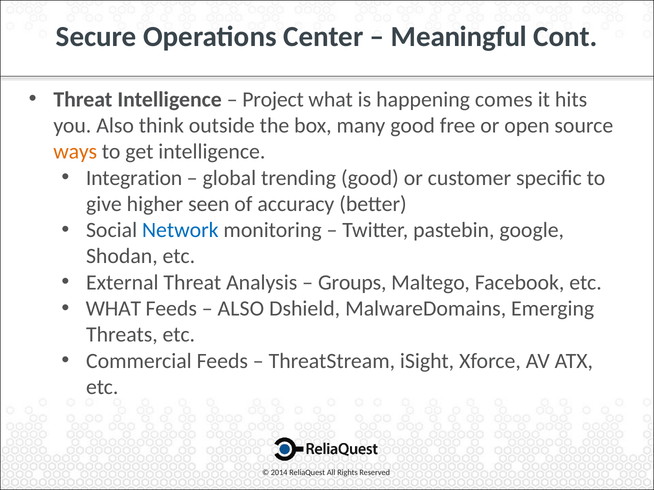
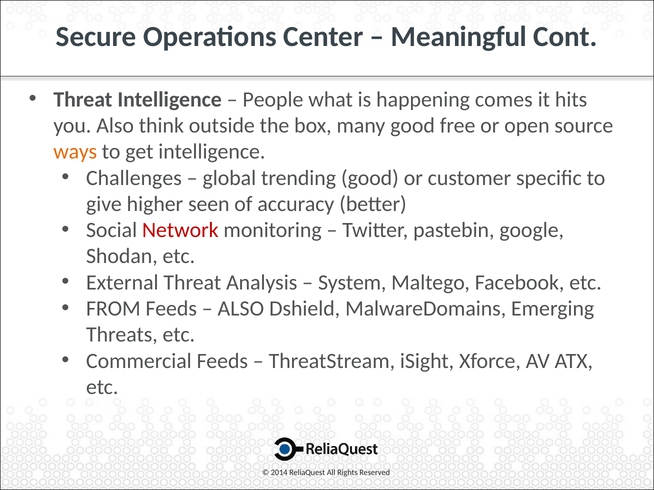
Project: Project -> People (273, 100)
Integration: Integration -> Challenges (134, 178)
Network colour: blue -> red (180, 230)
Groups: Groups -> System (352, 283)
WHAT: WHAT -> FROM (113, 309)
